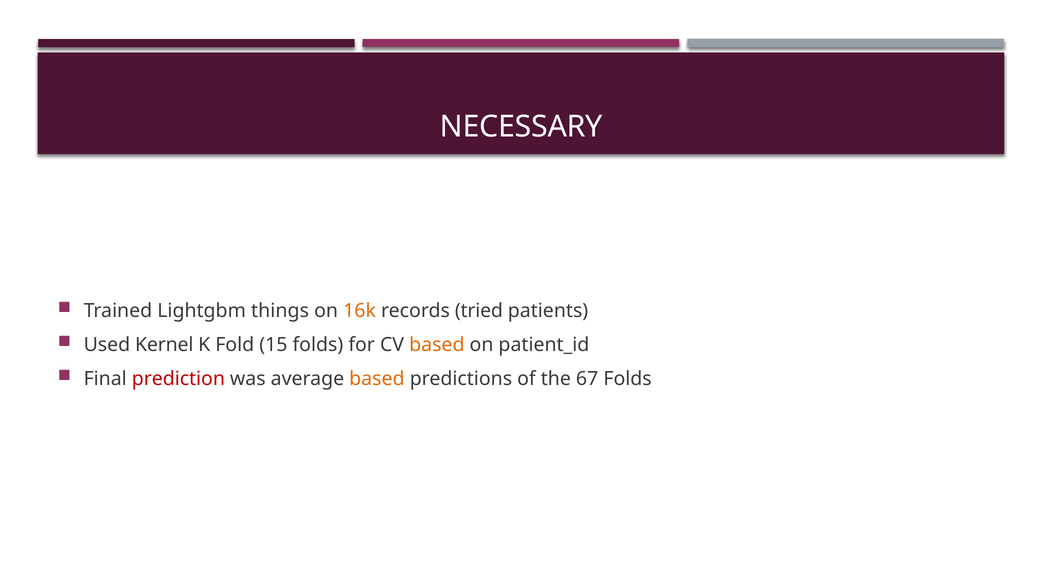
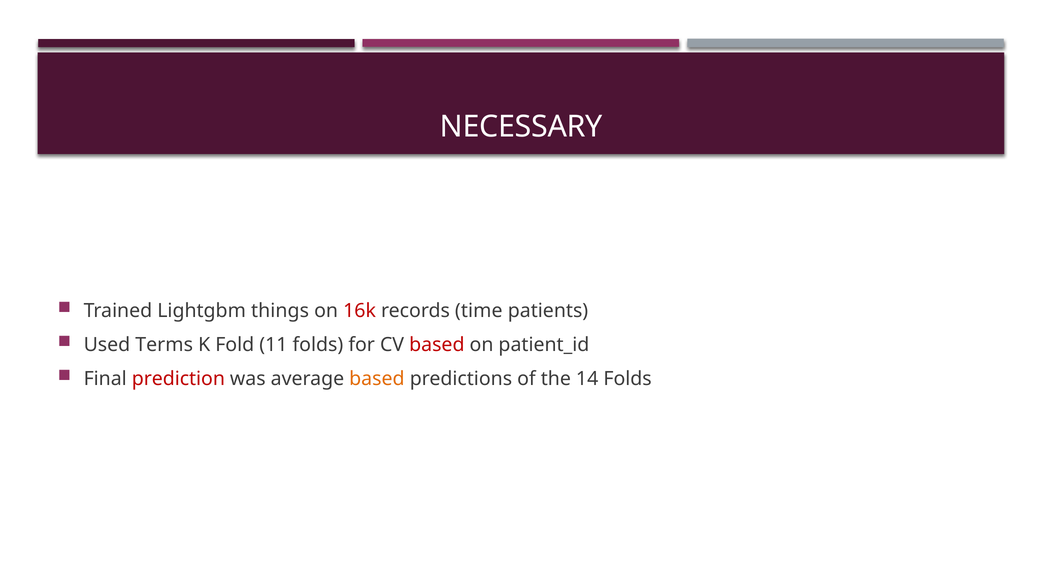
16k colour: orange -> red (360, 311)
tried: tried -> time (479, 311)
Kernel: Kernel -> Terms (164, 345)
15: 15 -> 11 (273, 345)
based colour: orange -> red (437, 345)
67: 67 -> 14 (587, 379)
